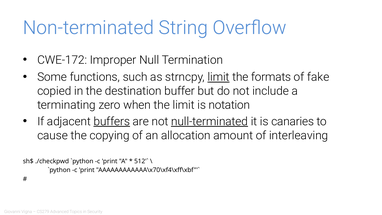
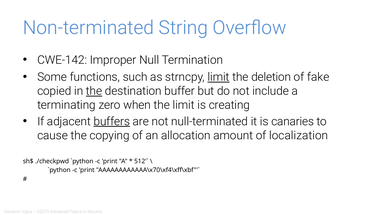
CWE-172: CWE-172 -> CWE-142 (62, 60)
formats: formats -> deletion (271, 77)
the underline: none -> present (94, 91)
notation: notation -> creating (229, 105)
null-terminated underline: present -> none (210, 121)
interleaving: interleaving -> localization (299, 135)
